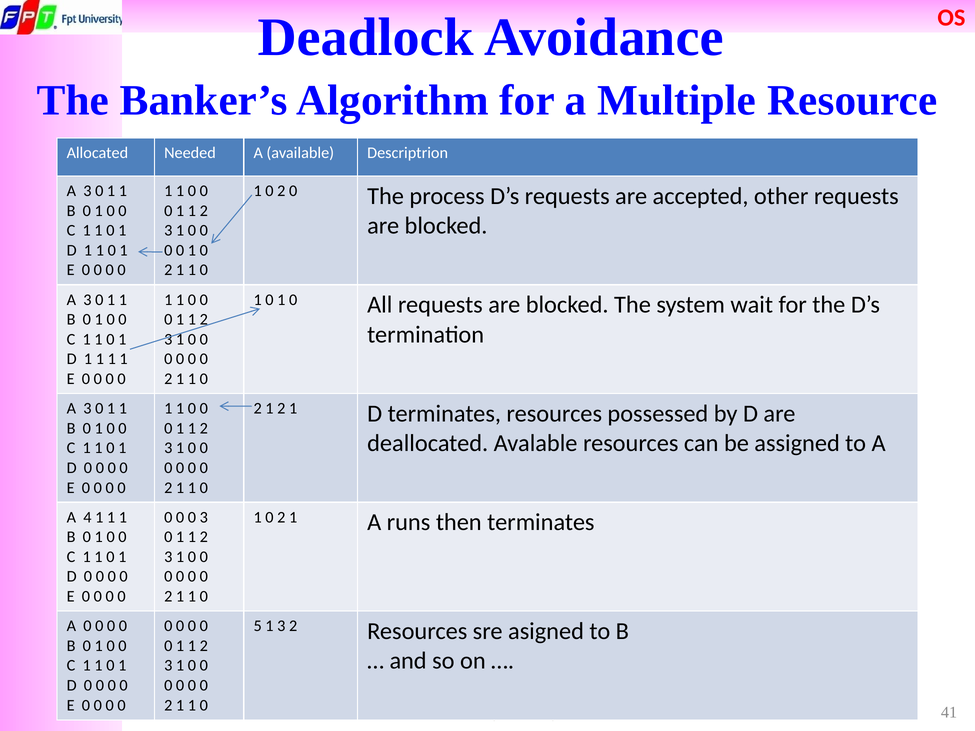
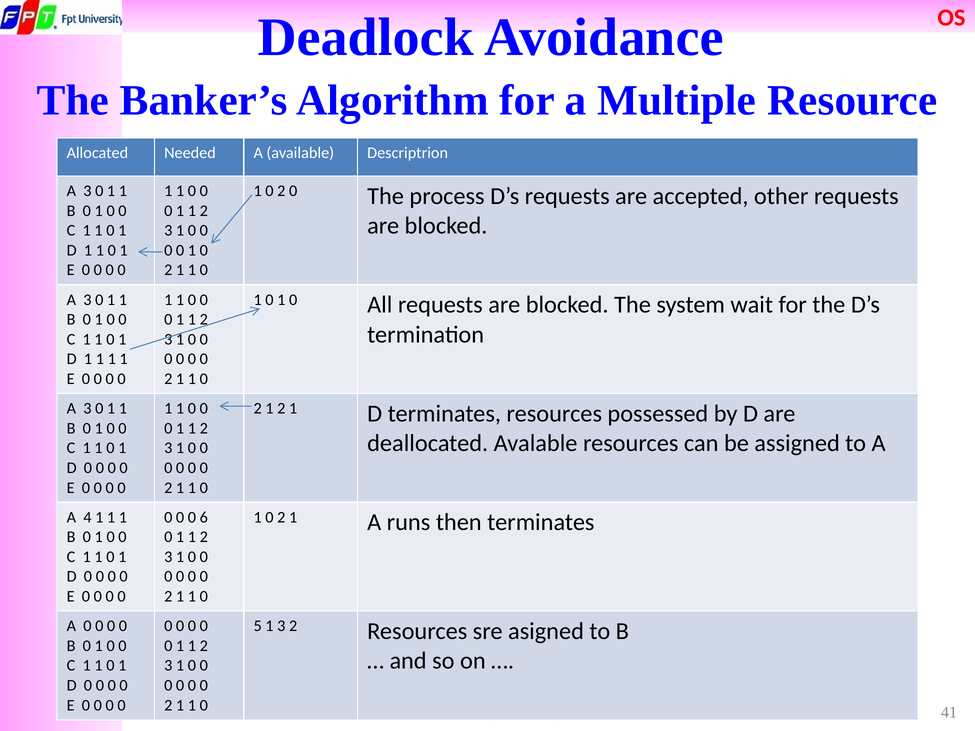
0 3: 3 -> 6 (204, 517)
